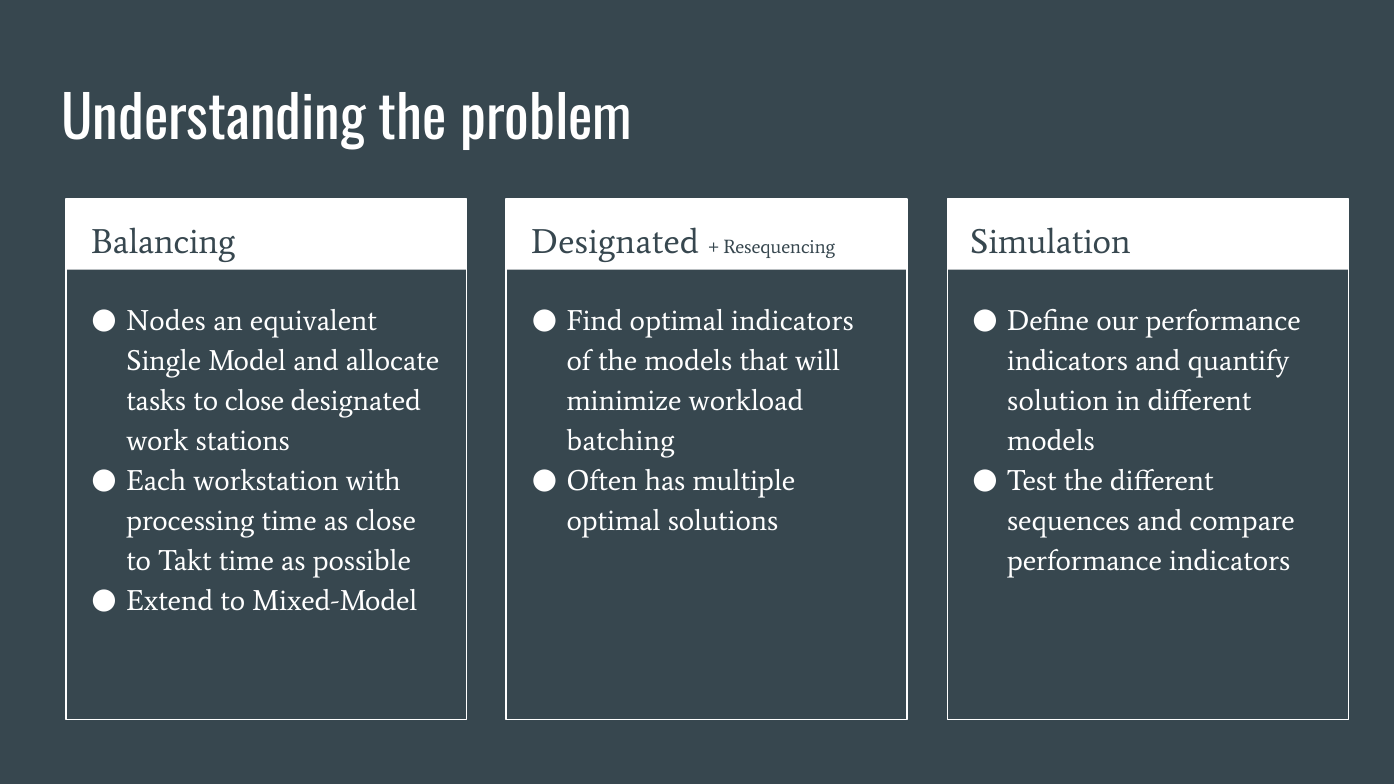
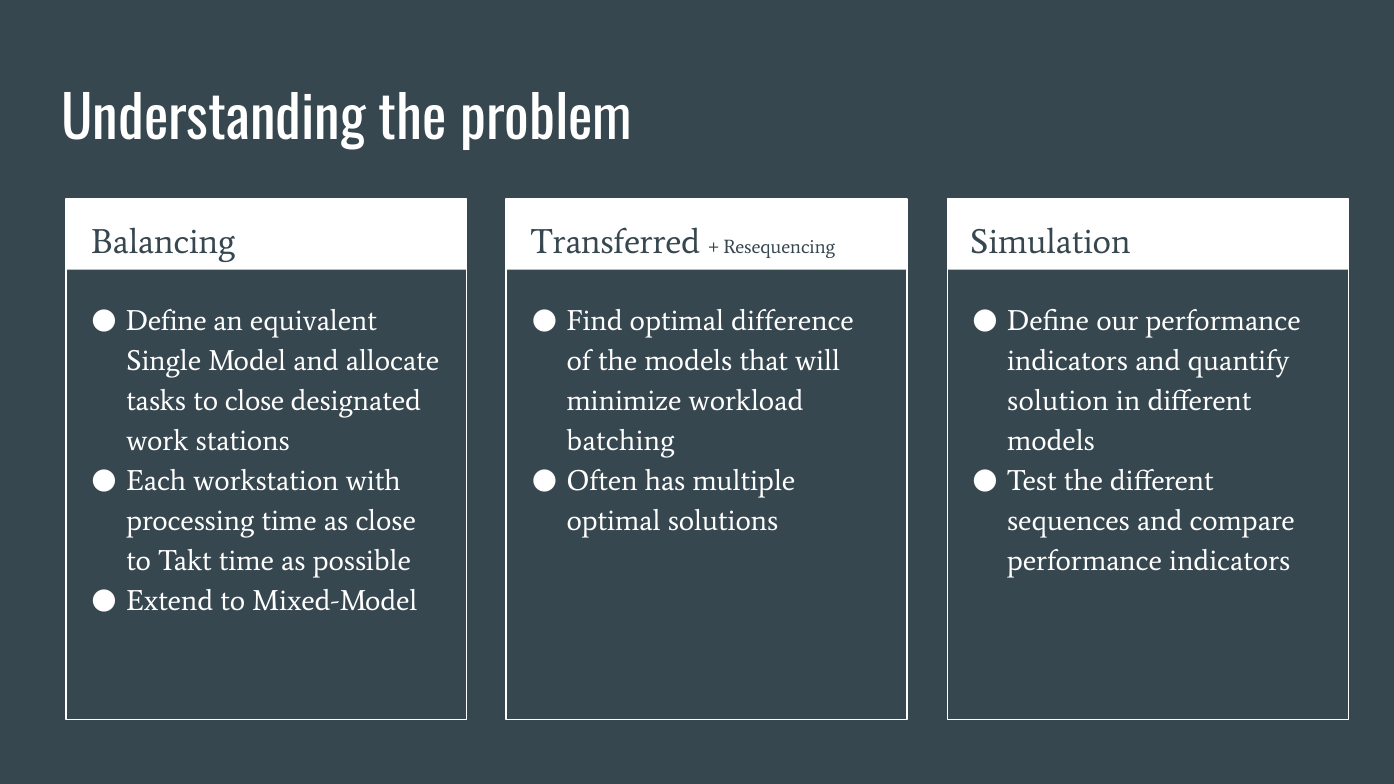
Designated: Designated -> Transferred (615, 242)
Nodes: Nodes -> Define (166, 321)
optimal indicators: indicators -> difference (792, 321)
